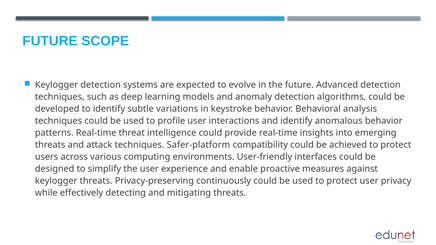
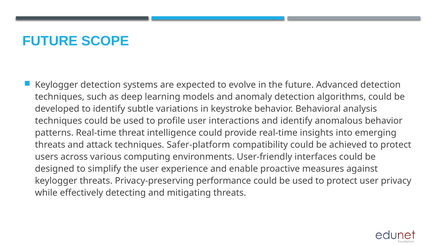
continuously: continuously -> performance (224, 181)
